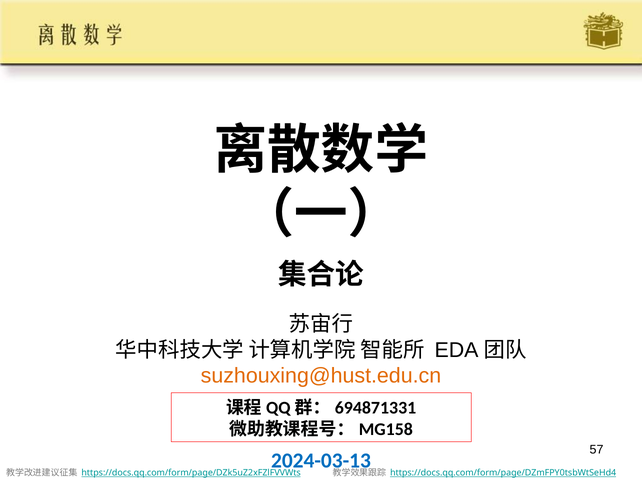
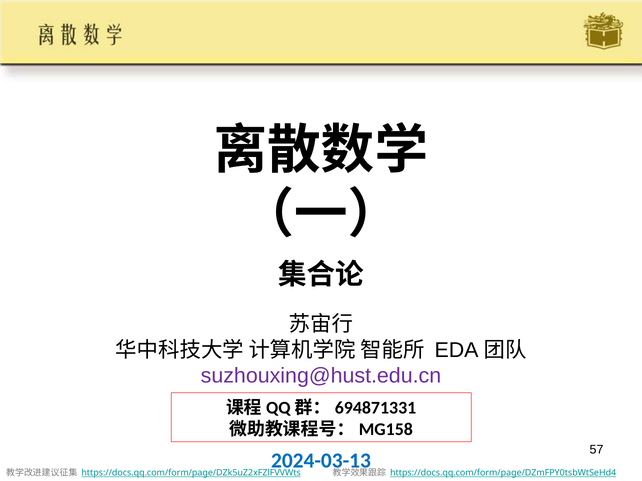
suzhouxing@hust.edu.cn colour: orange -> purple (321, 376)
